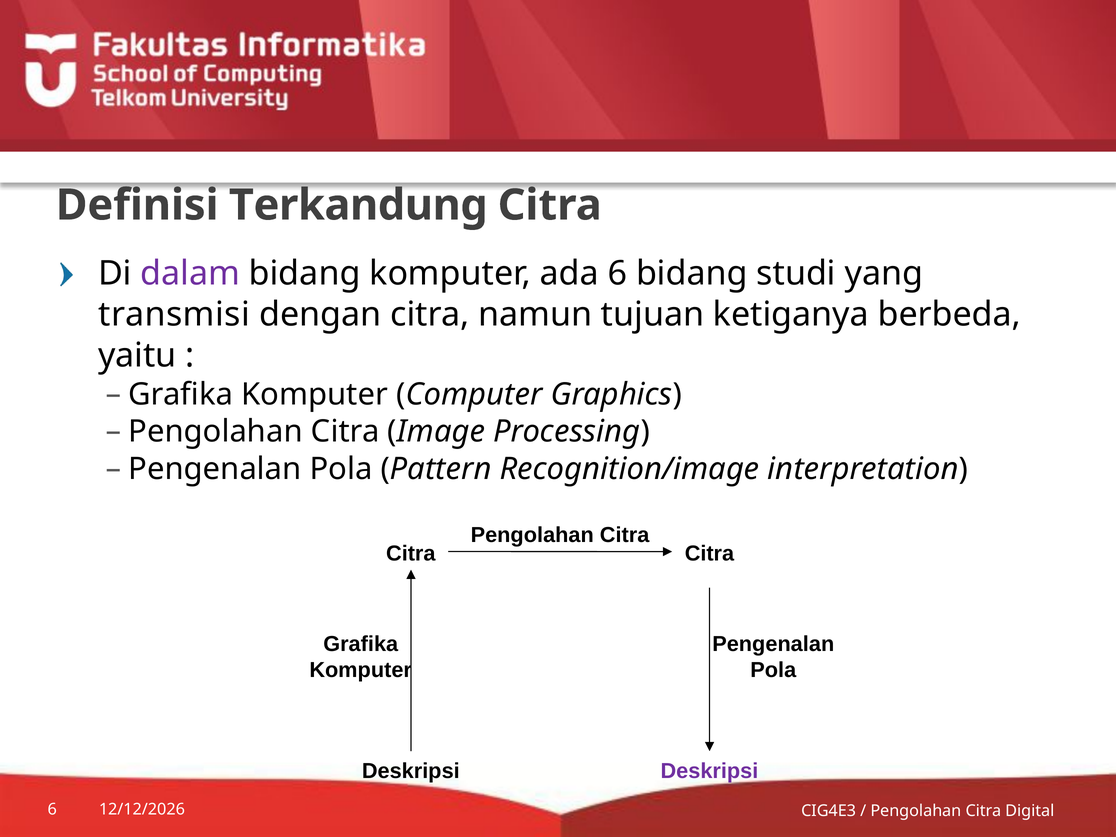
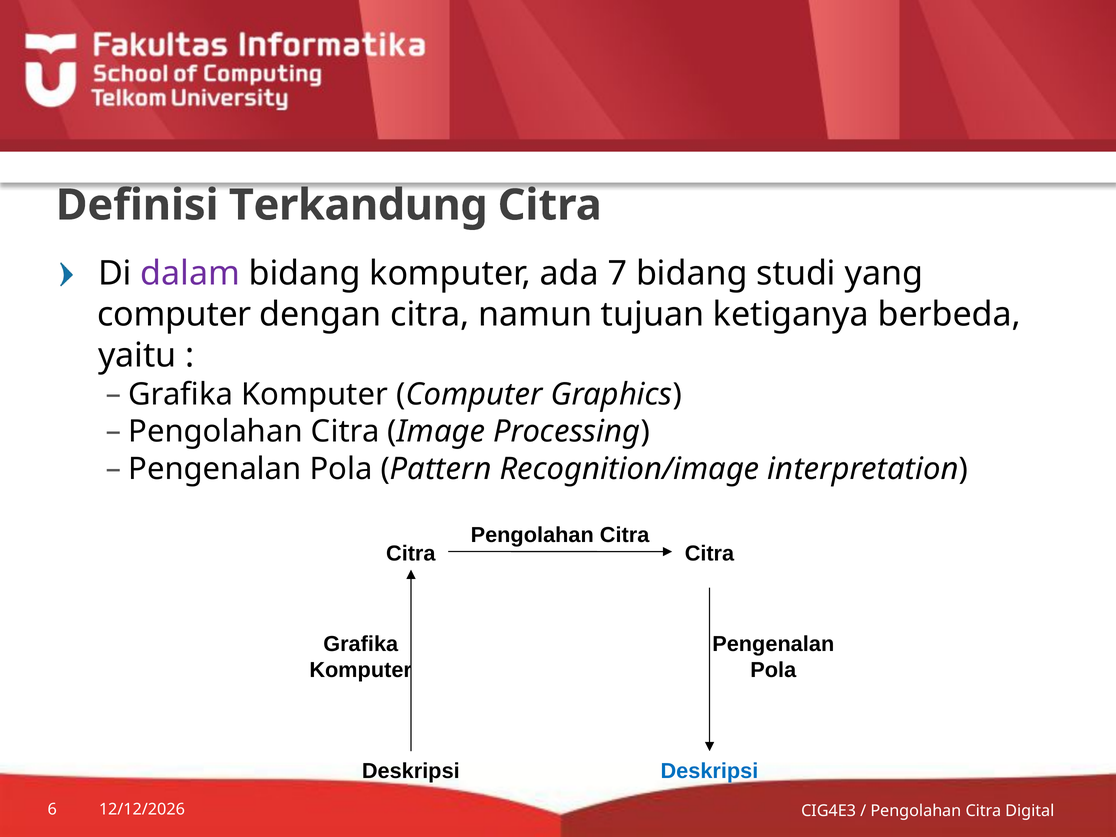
ada 6: 6 -> 7 (618, 274)
transmisi: transmisi -> computer (174, 315)
Deskripsi colour: purple -> blue (709, 771)
